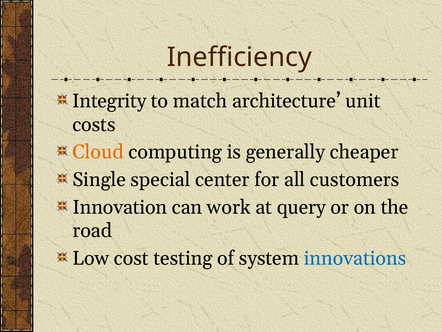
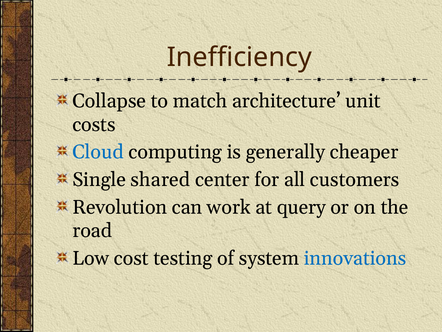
Integrity: Integrity -> Collapse (109, 101)
Cloud colour: orange -> blue (98, 152)
special: special -> shared (160, 179)
Innovation: Innovation -> Revolution (120, 207)
